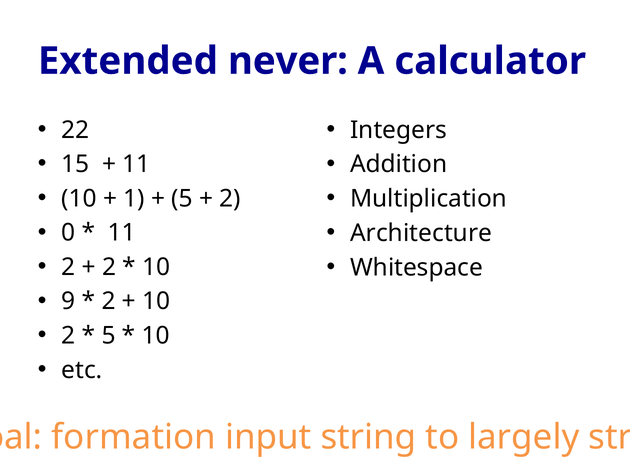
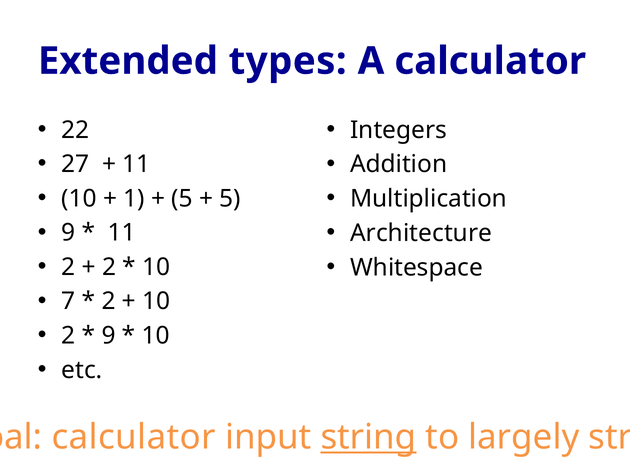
never: never -> types (288, 61)
15: 15 -> 27 (75, 164)
2: 2 -> 5 (230, 198)
0: 0 -> 9 (68, 233)
9: 9 -> 7 (68, 301)
5: 5 -> 9 (109, 335)
formation: formation -> calculator (134, 437)
string underline: none -> present (369, 437)
